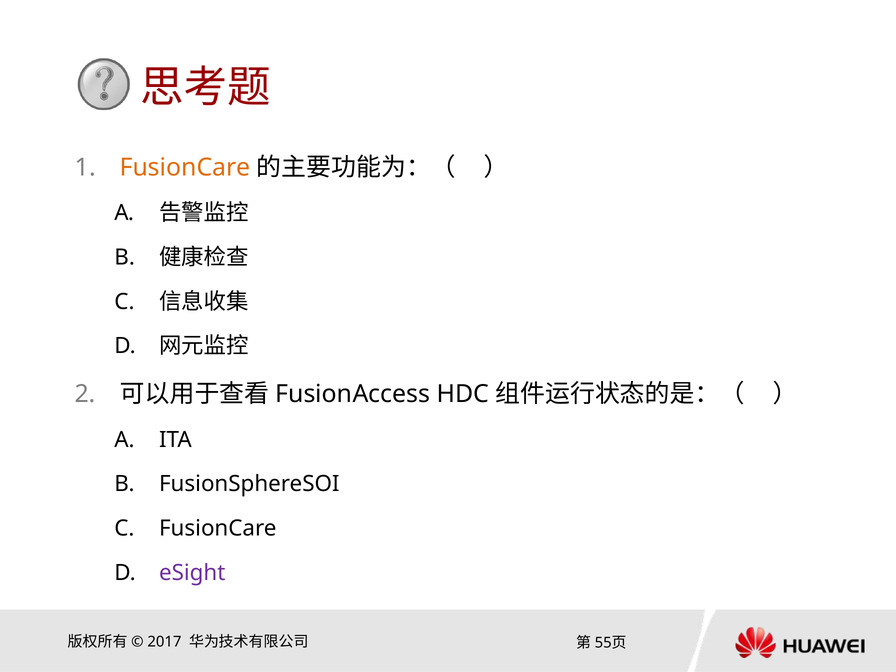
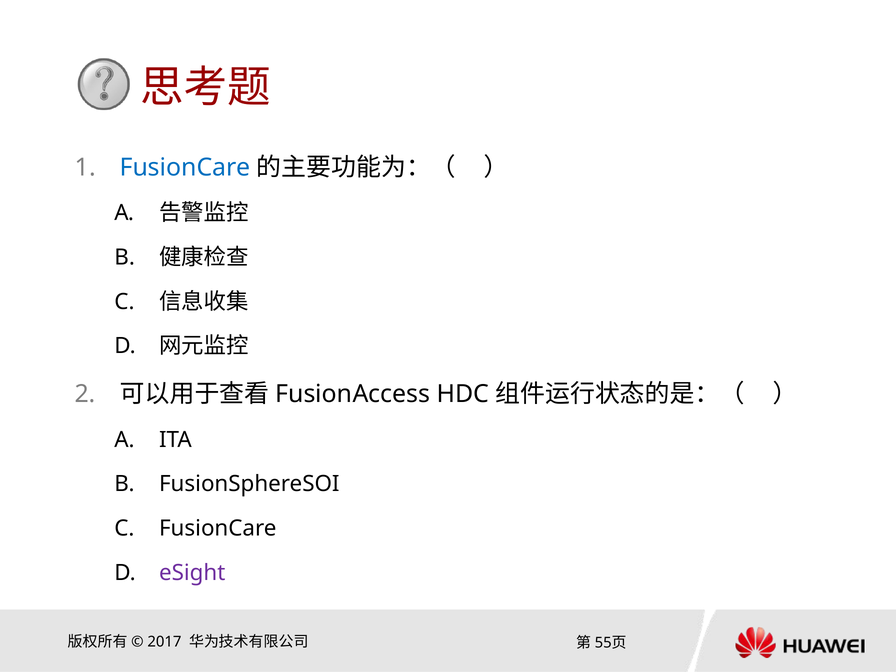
FusionCare colour: orange -> blue (185, 167)
